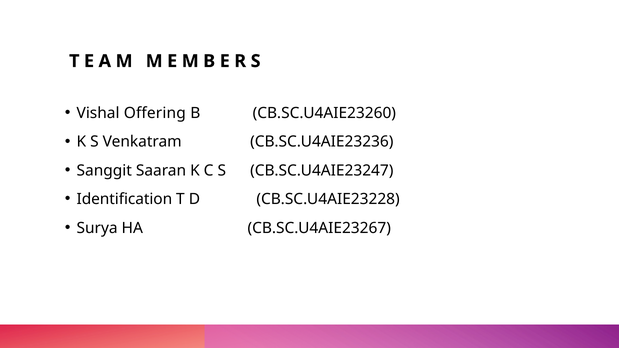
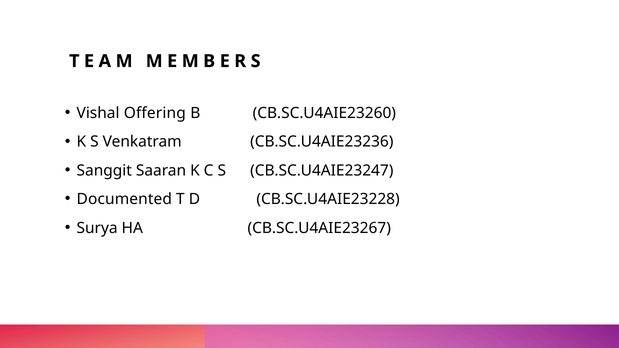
Identification: Identification -> Documented (124, 199)
